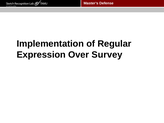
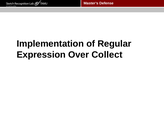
Survey: Survey -> Collect (107, 55)
